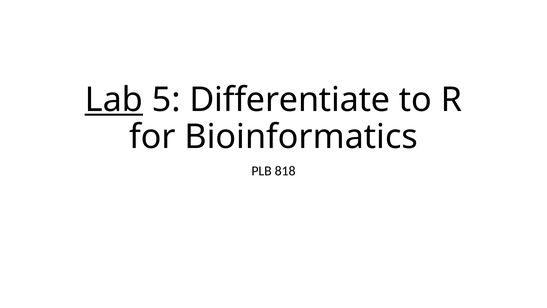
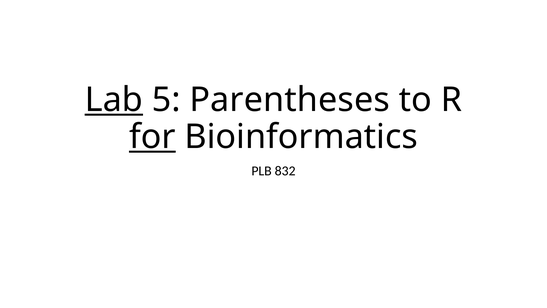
Differentiate: Differentiate -> Parentheses (290, 100)
for underline: none -> present (152, 137)
818: 818 -> 832 (285, 171)
